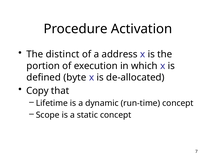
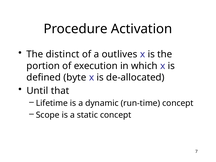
address: address -> outlives (120, 54)
Copy: Copy -> Until (37, 91)
